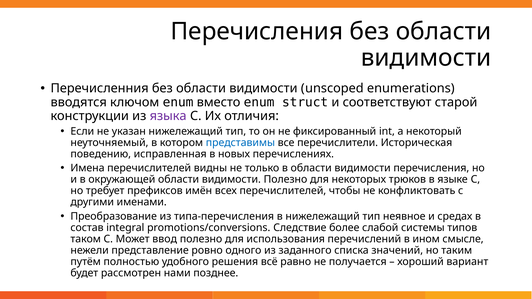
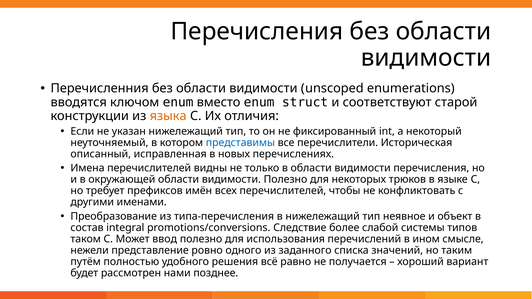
языка colour: purple -> orange (168, 116)
поведению: поведению -> описанный (101, 154)
средах: средах -> объект (455, 216)
